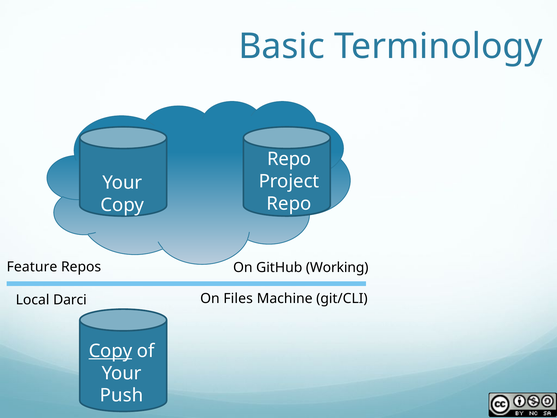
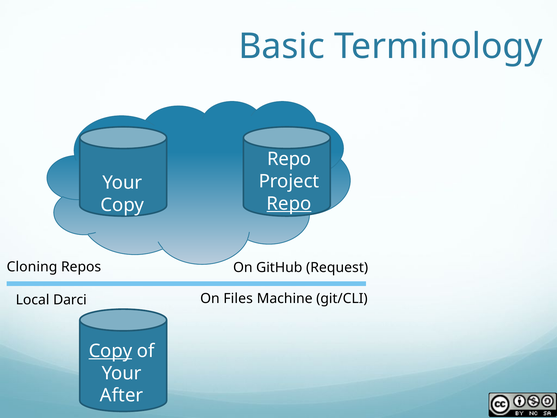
Repo underline: none -> present (289, 203)
Feature: Feature -> Cloning (32, 267)
Working: Working -> Request (337, 267)
Push: Push -> After (122, 395)
